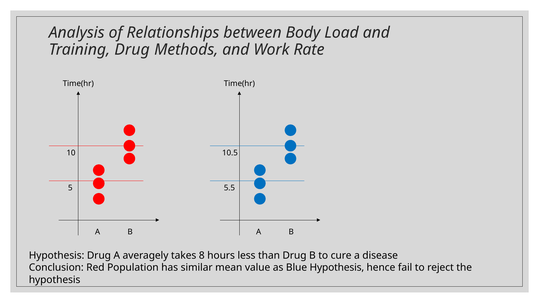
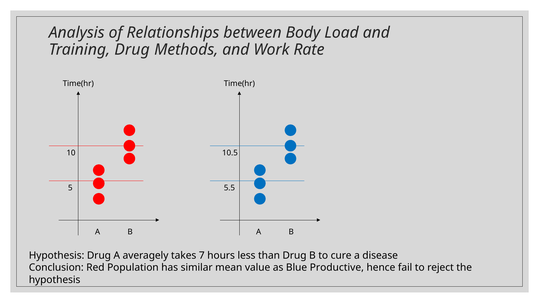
8: 8 -> 7 (202, 256)
Blue Hypothesis: Hypothesis -> Productive (337, 268)
